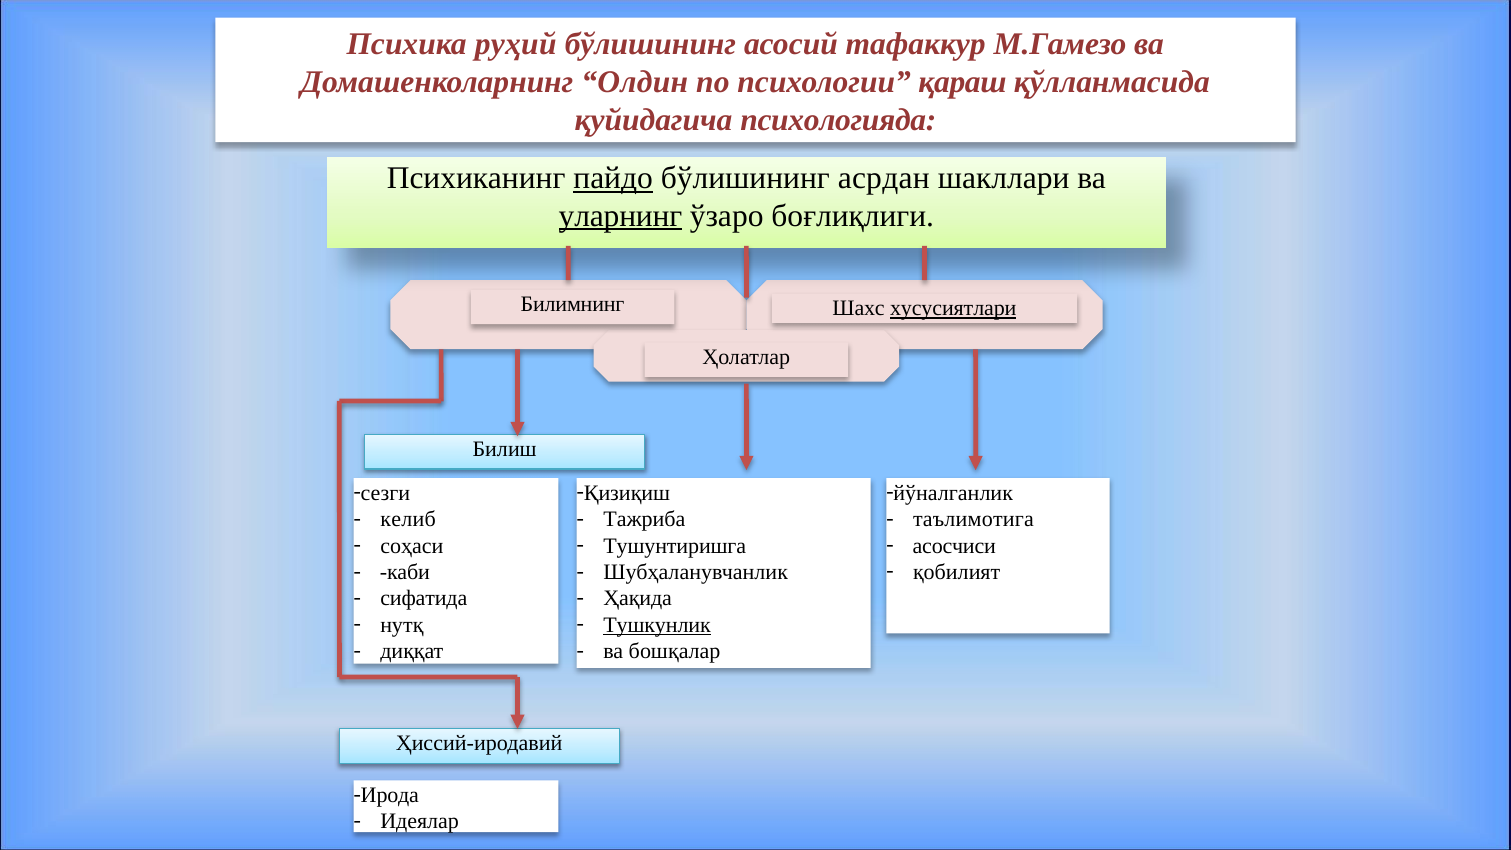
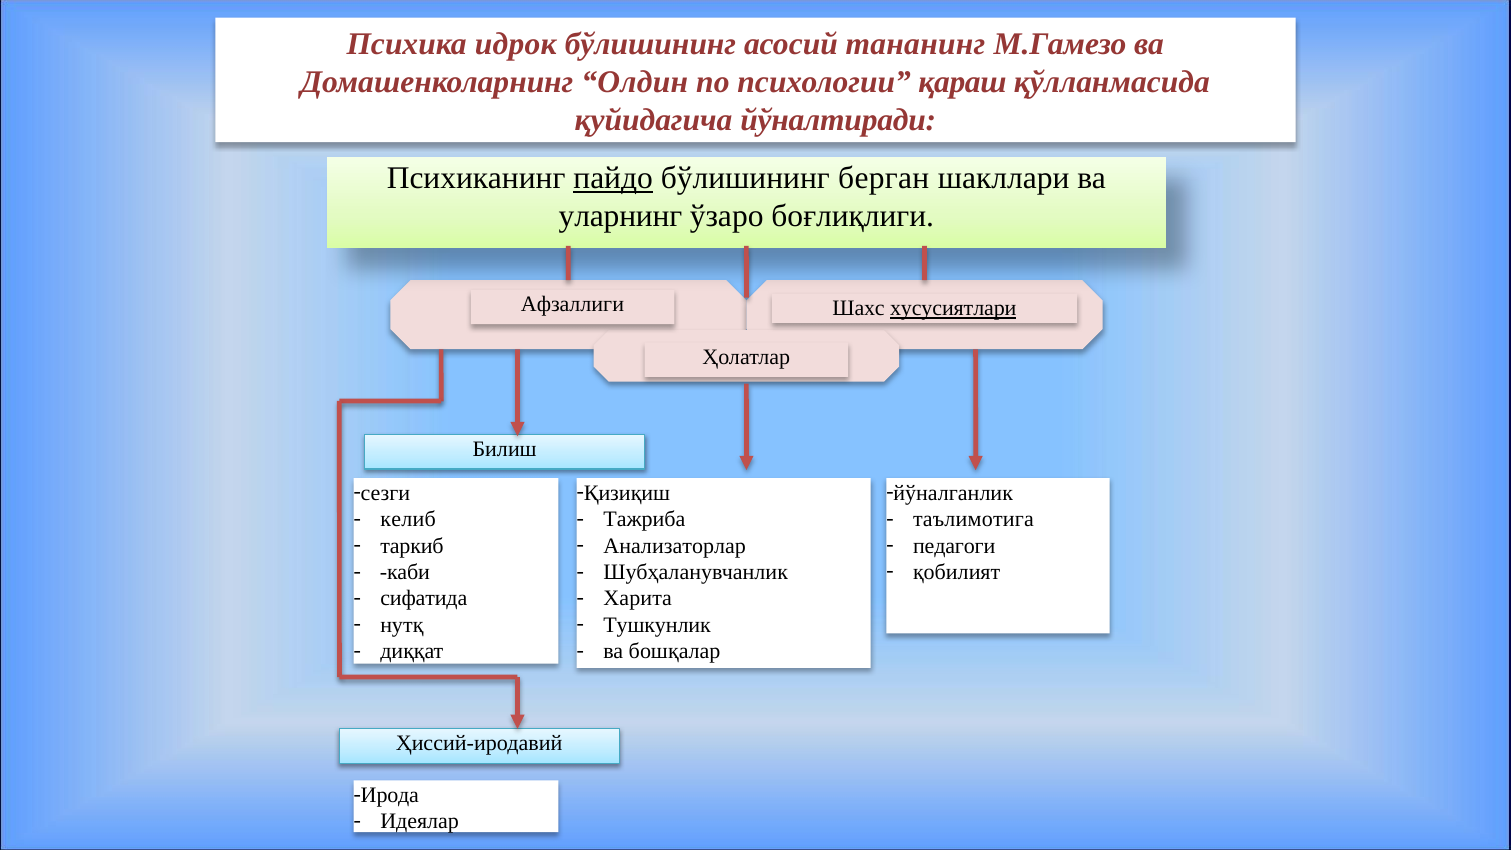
руҳий: руҳий -> идрок (516, 44)
тафаккур: тафаккур -> тананинг (915, 44)
психологияда: психологияда -> йўналтиради (838, 120)
асрдан: асрдан -> берган (884, 178)
уларнинг underline: present -> none (620, 216)
Билимнинг: Билимнинг -> Афзаллиги (572, 305)
соҳаси: соҳаси -> таркиб (412, 546)
Тушунтиришга: Тушунтиришга -> Анализаторлар (675, 546)
асосчиси: асосчиси -> педагоги (954, 546)
Ҳақида: Ҳақида -> Харита (638, 599)
Тушкунлик underline: present -> none (657, 625)
